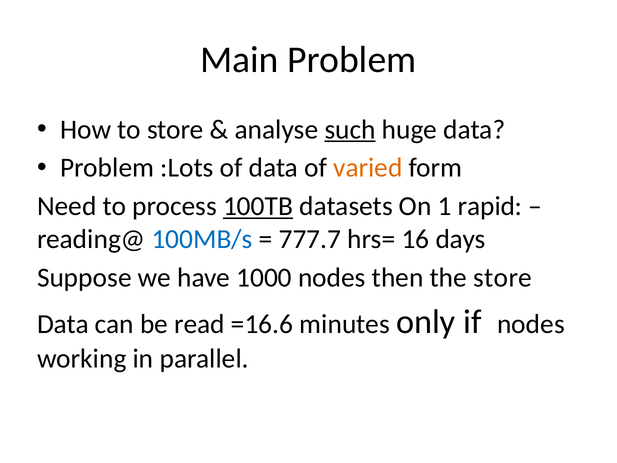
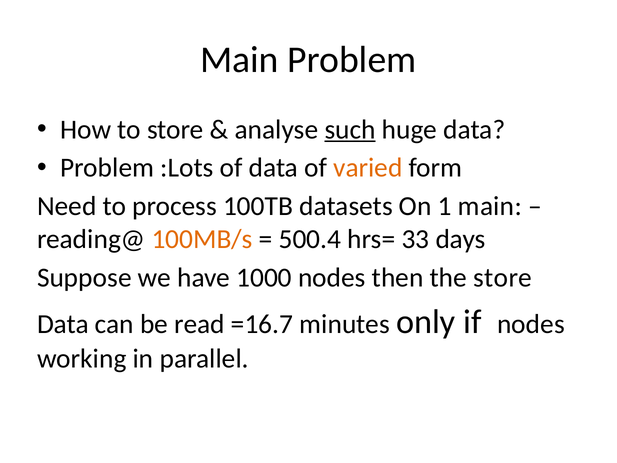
100TB underline: present -> none (258, 206)
1 rapid: rapid -> main (490, 206)
100MB/s colour: blue -> orange (202, 239)
777.7: 777.7 -> 500.4 (310, 239)
16: 16 -> 33 (415, 239)
=16.6: =16.6 -> =16.7 (262, 324)
